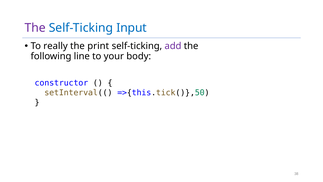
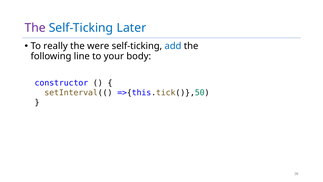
Input: Input -> Later (131, 28)
print: print -> were (98, 46)
add colour: purple -> blue (173, 46)
